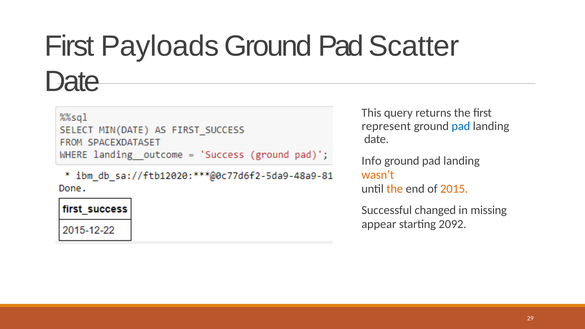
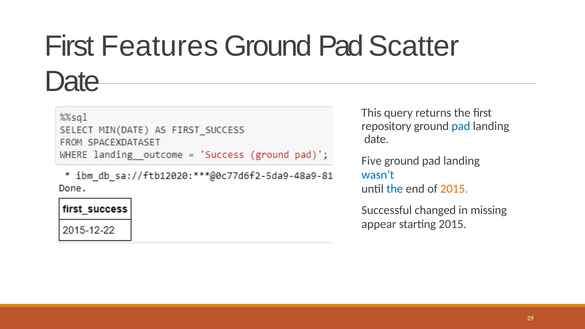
Payloads: Payloads -> Features (160, 46)
represent: represent -> repository (386, 126)
Info: Info -> Five (372, 161)
wasn’t colour: orange -> blue (378, 175)
the colour: orange -> blue (395, 189)
starting 2092: 2092 -> 2015 (453, 224)
